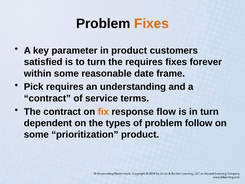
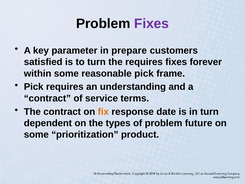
Fixes colour: orange -> purple (152, 24)
in product: product -> prepare (129, 50)
reasonable date: date -> pick (144, 73)
flow: flow -> date (166, 112)
follow: follow -> future (199, 123)
